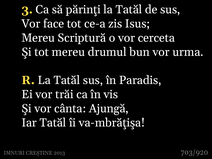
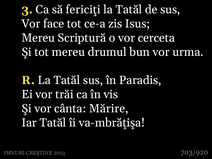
părinţi: părinţi -> fericiţi (83, 10)
Ajungă: Ajungă -> Mărire (109, 108)
